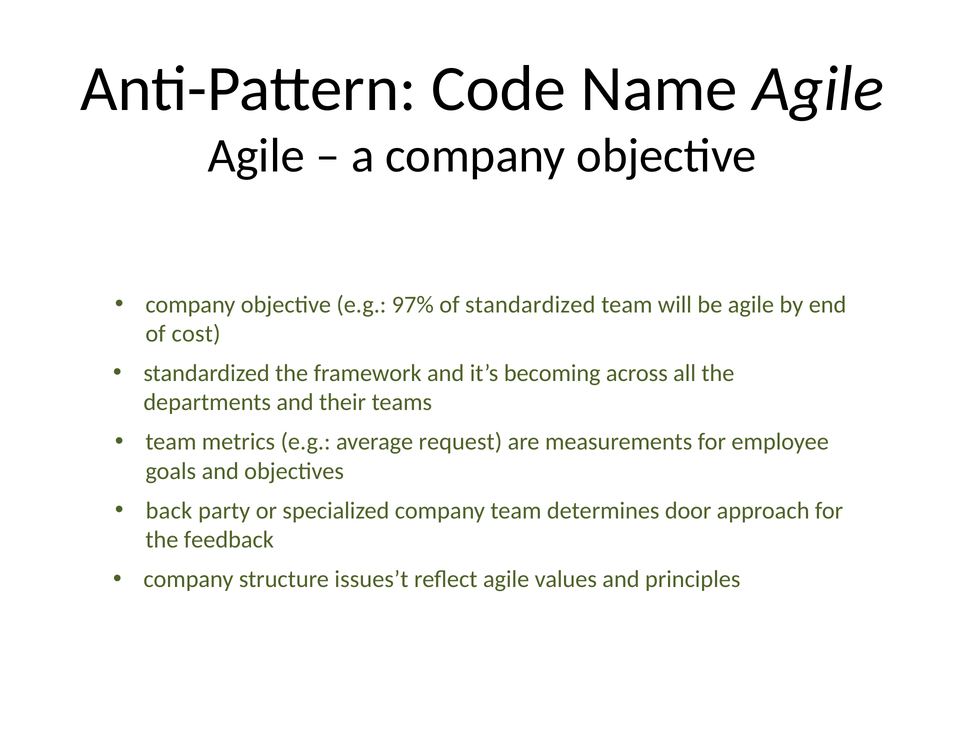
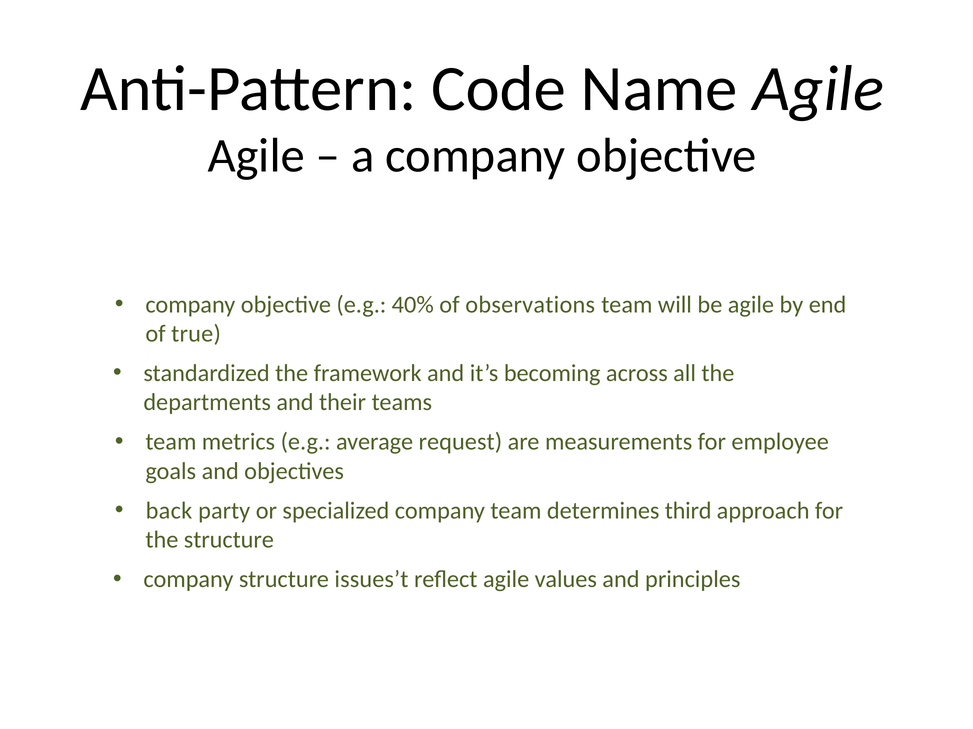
97%: 97% -> 40% (413, 305)
of standardized: standardized -> observations (530, 305)
cost: cost -> true (196, 334)
door: door -> third (688, 511)
the feedback: feedback -> structure (229, 540)
